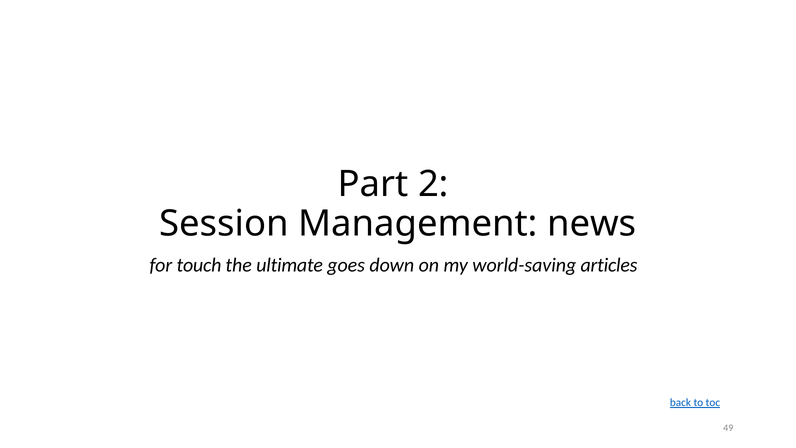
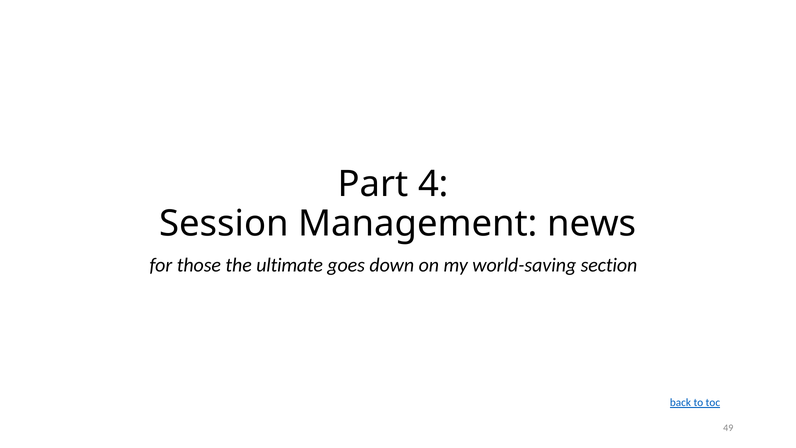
2: 2 -> 4 (433, 184)
touch: touch -> those (199, 265)
articles: articles -> section (609, 265)
